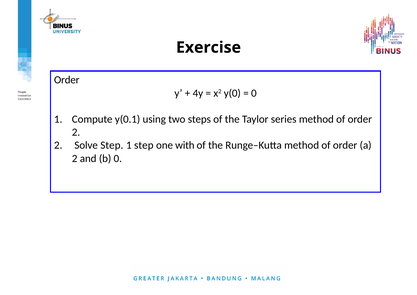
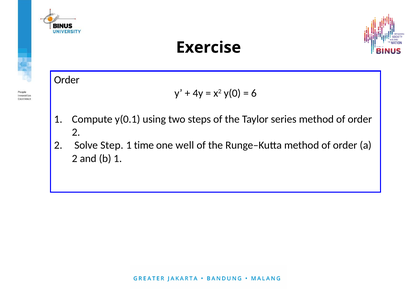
0: 0 -> 6 (254, 93)
1 step: step -> time (144, 145)
with: with -> well (185, 145)
b 0: 0 -> 1 (118, 158)
